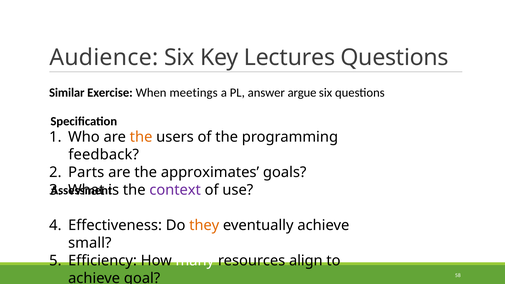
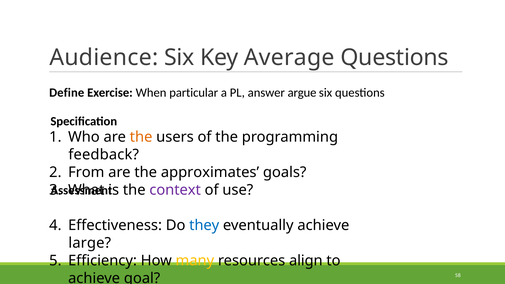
Lectures: Lectures -> Average (289, 58)
Similar: Similar -> Define (67, 93)
meetings: meetings -> particular (194, 93)
Parts: Parts -> From (86, 172)
they colour: orange -> blue (204, 225)
small: small -> large (90, 243)
many colour: white -> yellow (195, 261)
